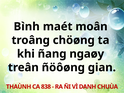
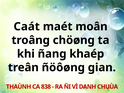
Bình: Bình -> Caát (27, 27)
ngaøy: ngaøy -> khaép (87, 54)
